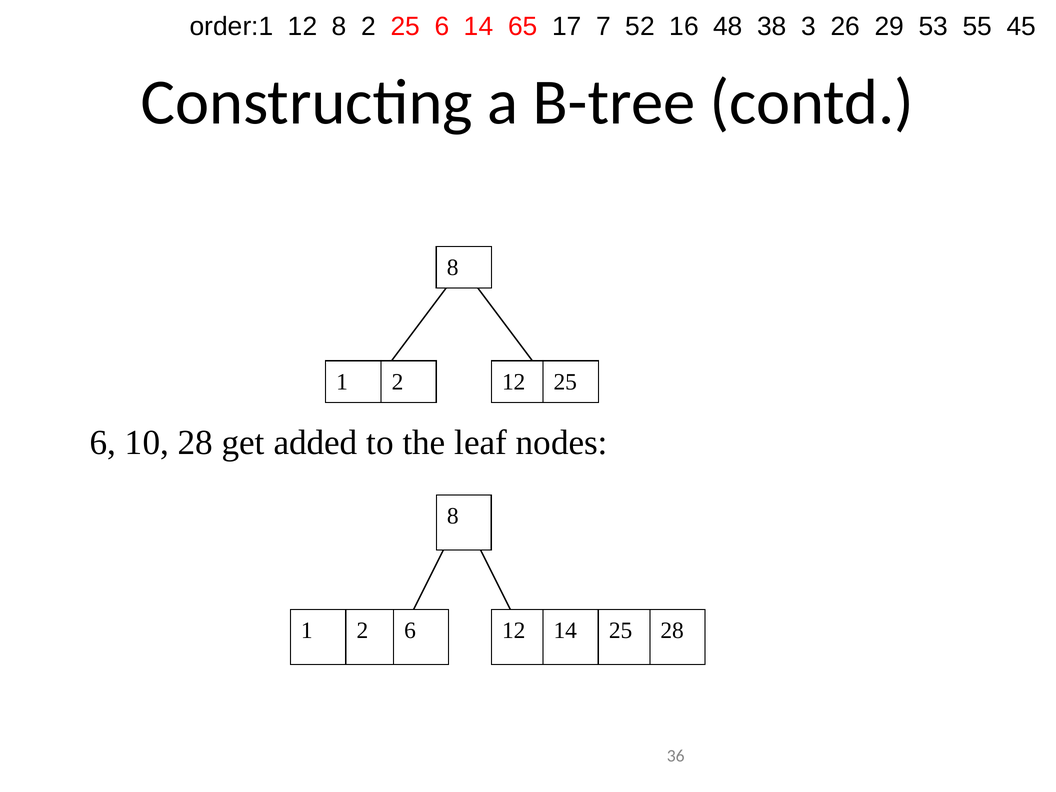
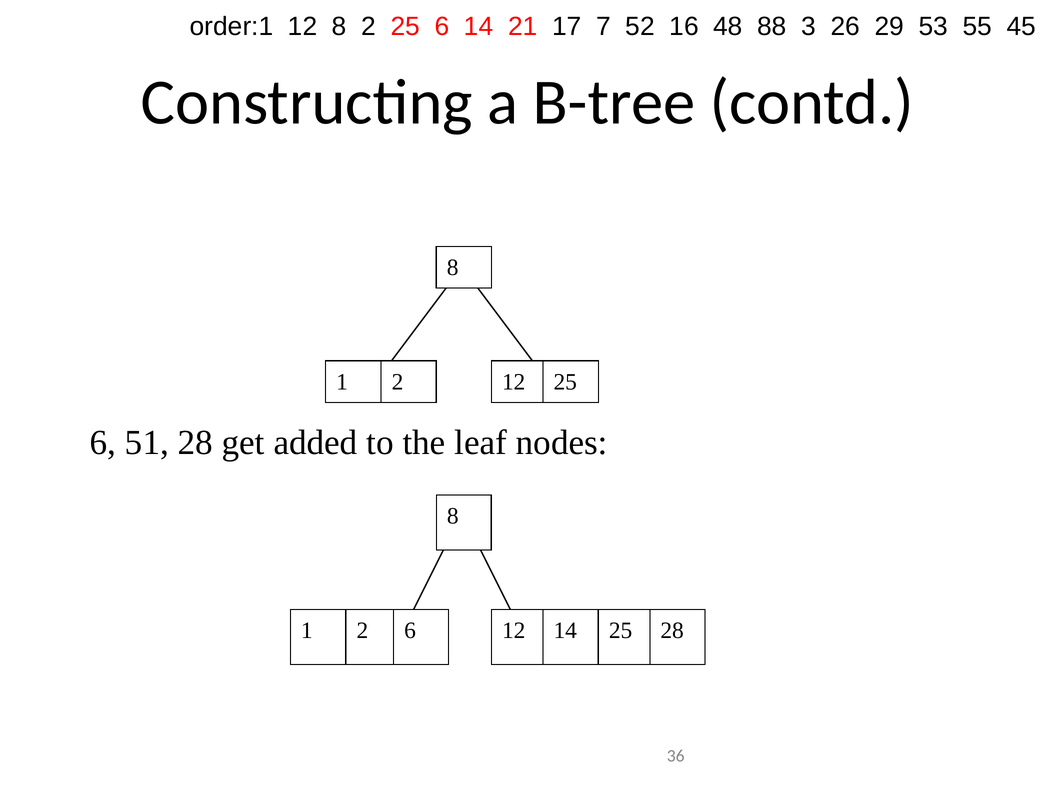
65: 65 -> 21 (523, 26)
38: 38 -> 88 (772, 26)
10: 10 -> 51 (147, 442)
